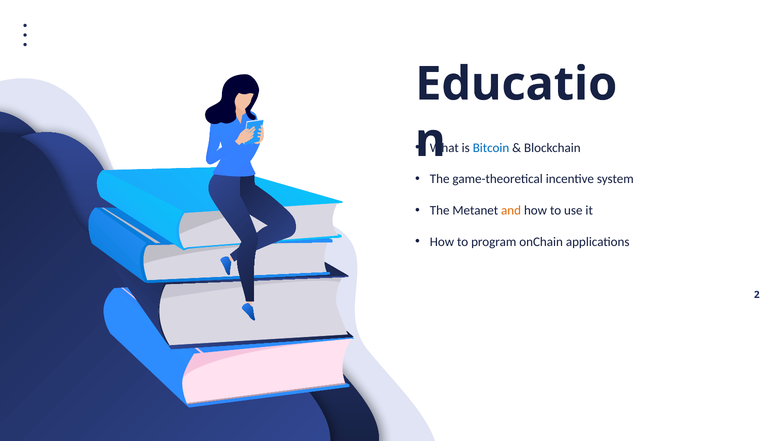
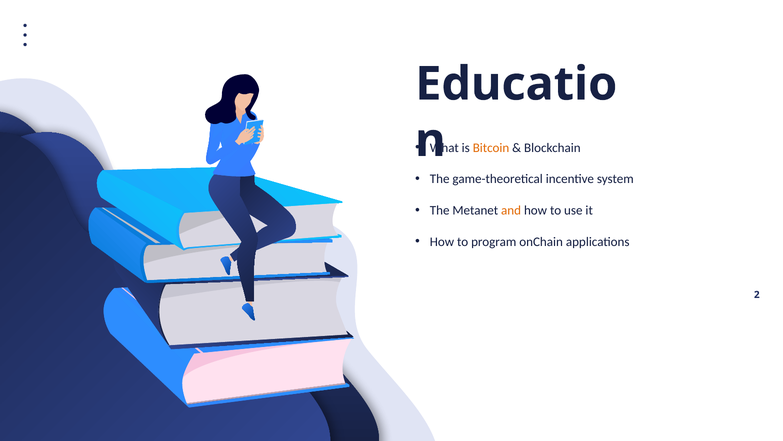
Bitcoin colour: blue -> orange (491, 147)
